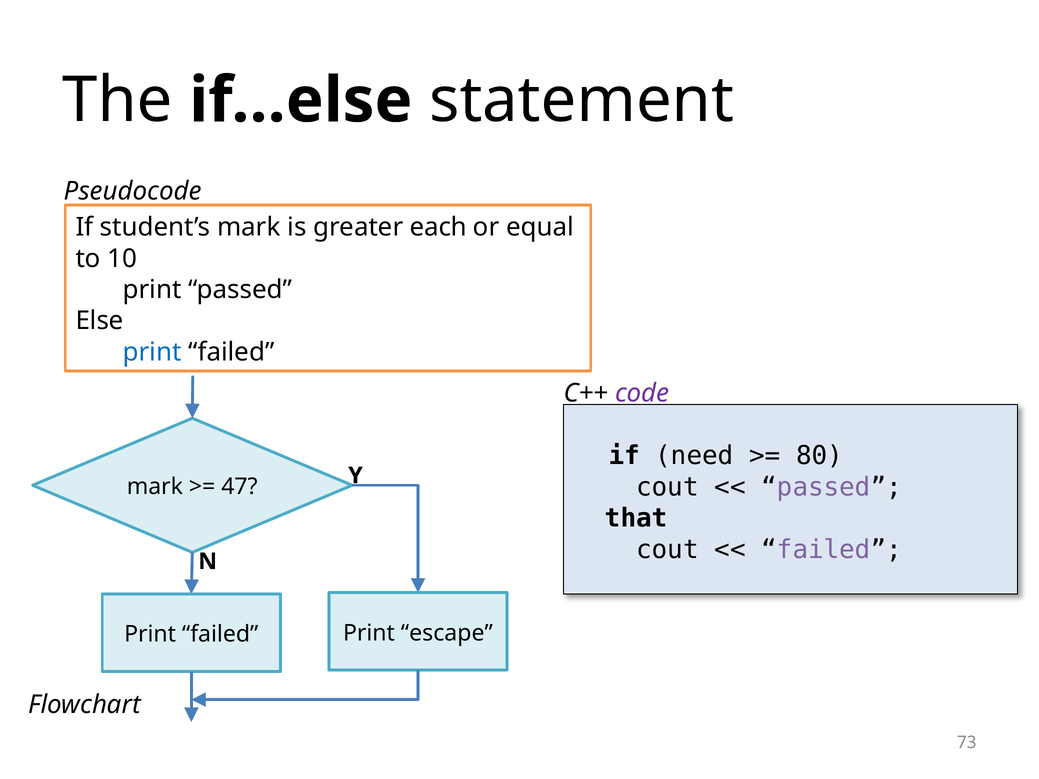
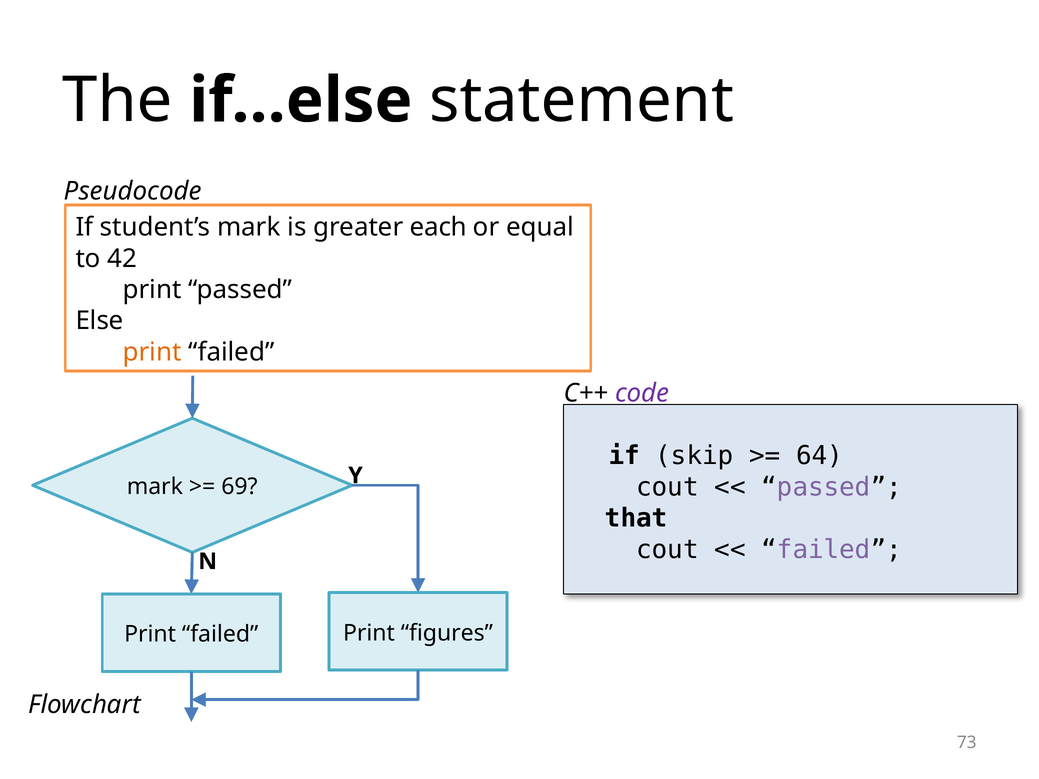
10: 10 -> 42 (122, 259)
print colour: blue -> orange (152, 352)
need: need -> skip (694, 456)
80: 80 -> 64 (819, 456)
47: 47 -> 69 (239, 487)
escape: escape -> figures (447, 633)
